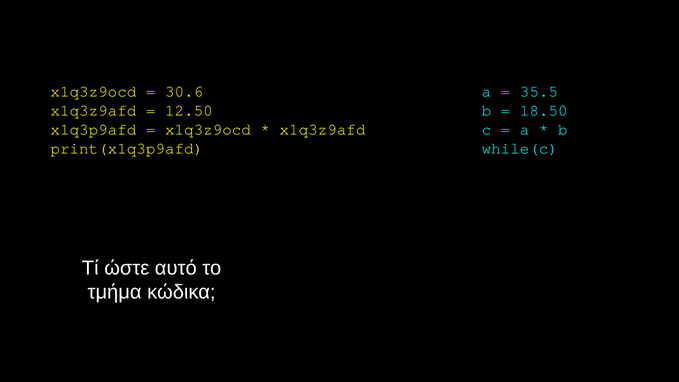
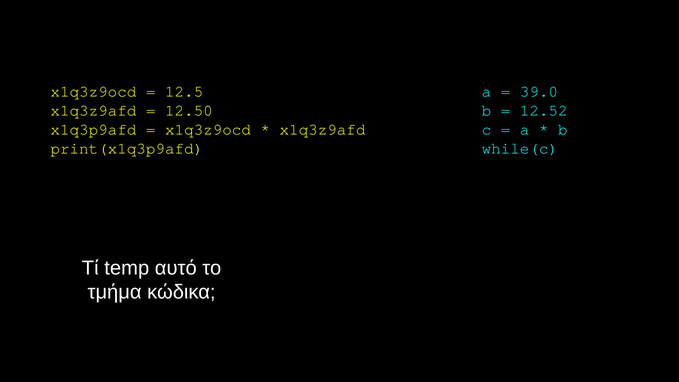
30.6: 30.6 -> 12.5 (184, 91)
35.5: 35.5 -> 39.0 (539, 91)
18.50: 18.50 -> 12.52 (544, 110)
ώστε: ώστε -> temp (127, 268)
